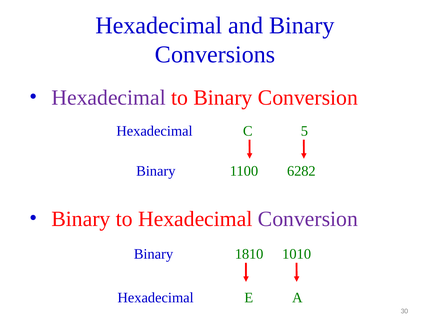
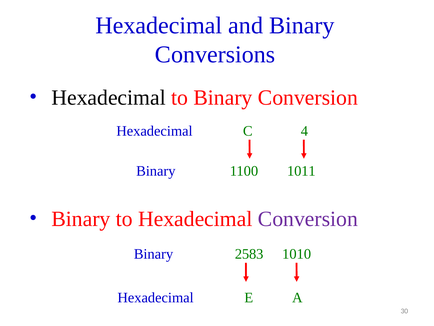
Hexadecimal colour: purple -> black (109, 98)
5: 5 -> 4 (304, 131)
6282: 6282 -> 1011 (301, 171)
1810: 1810 -> 2583 (249, 254)
